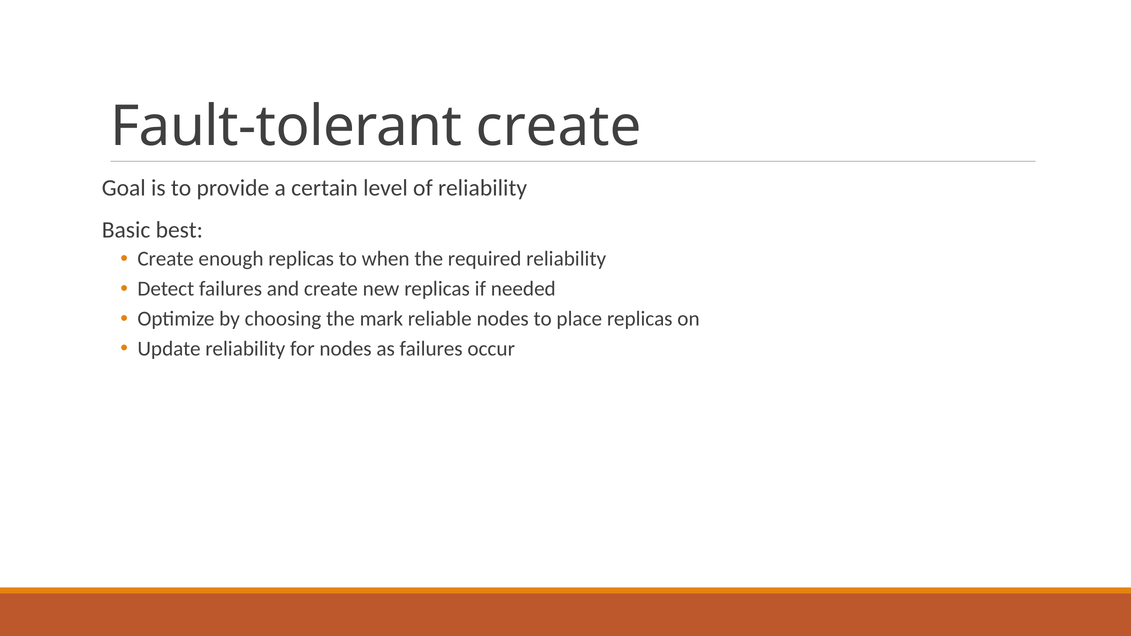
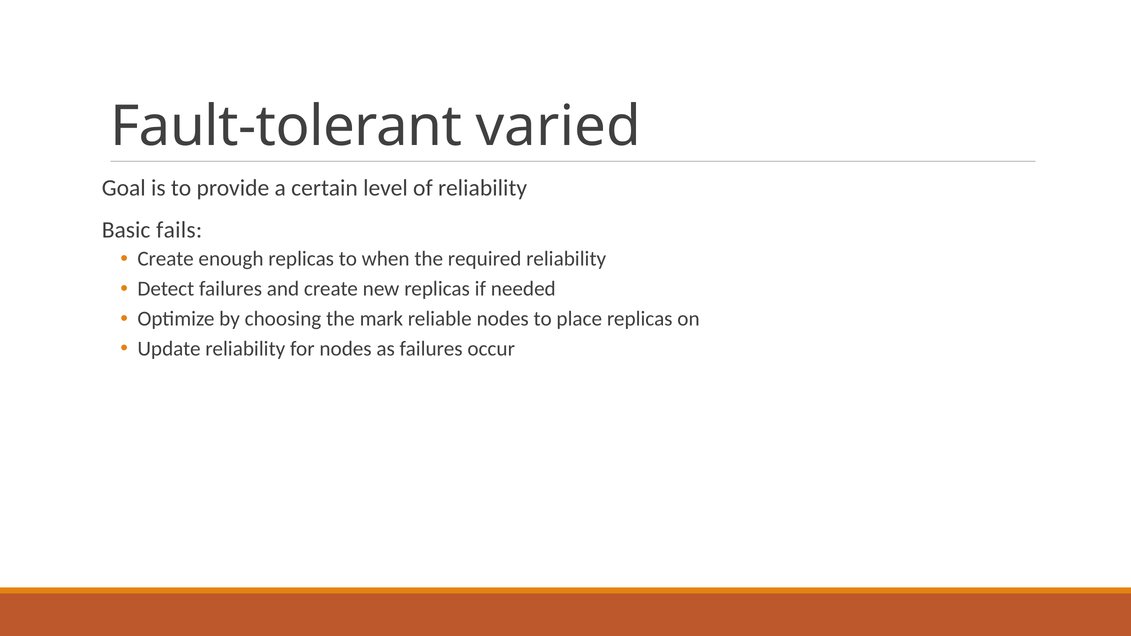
Fault-tolerant create: create -> varied (558, 127)
best: best -> fails (179, 230)
